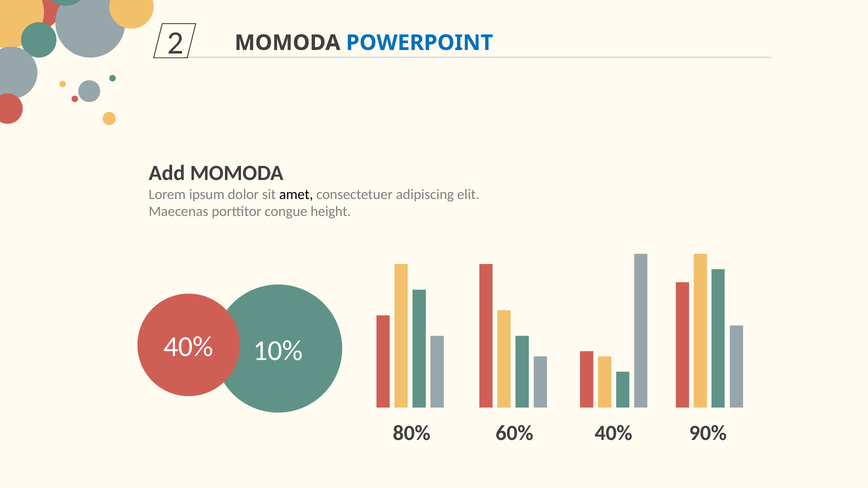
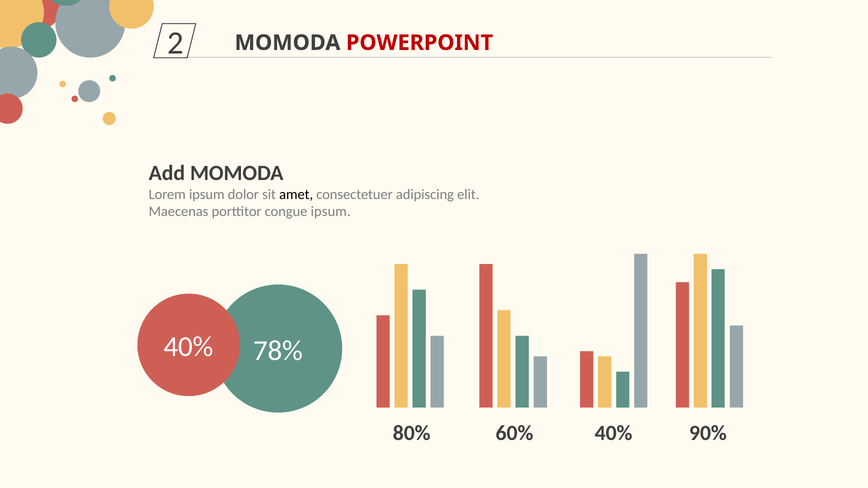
POWERPOINT colour: blue -> red (420, 43)
congue height: height -> ipsum (331, 212)
10%: 10% -> 78% (278, 351)
